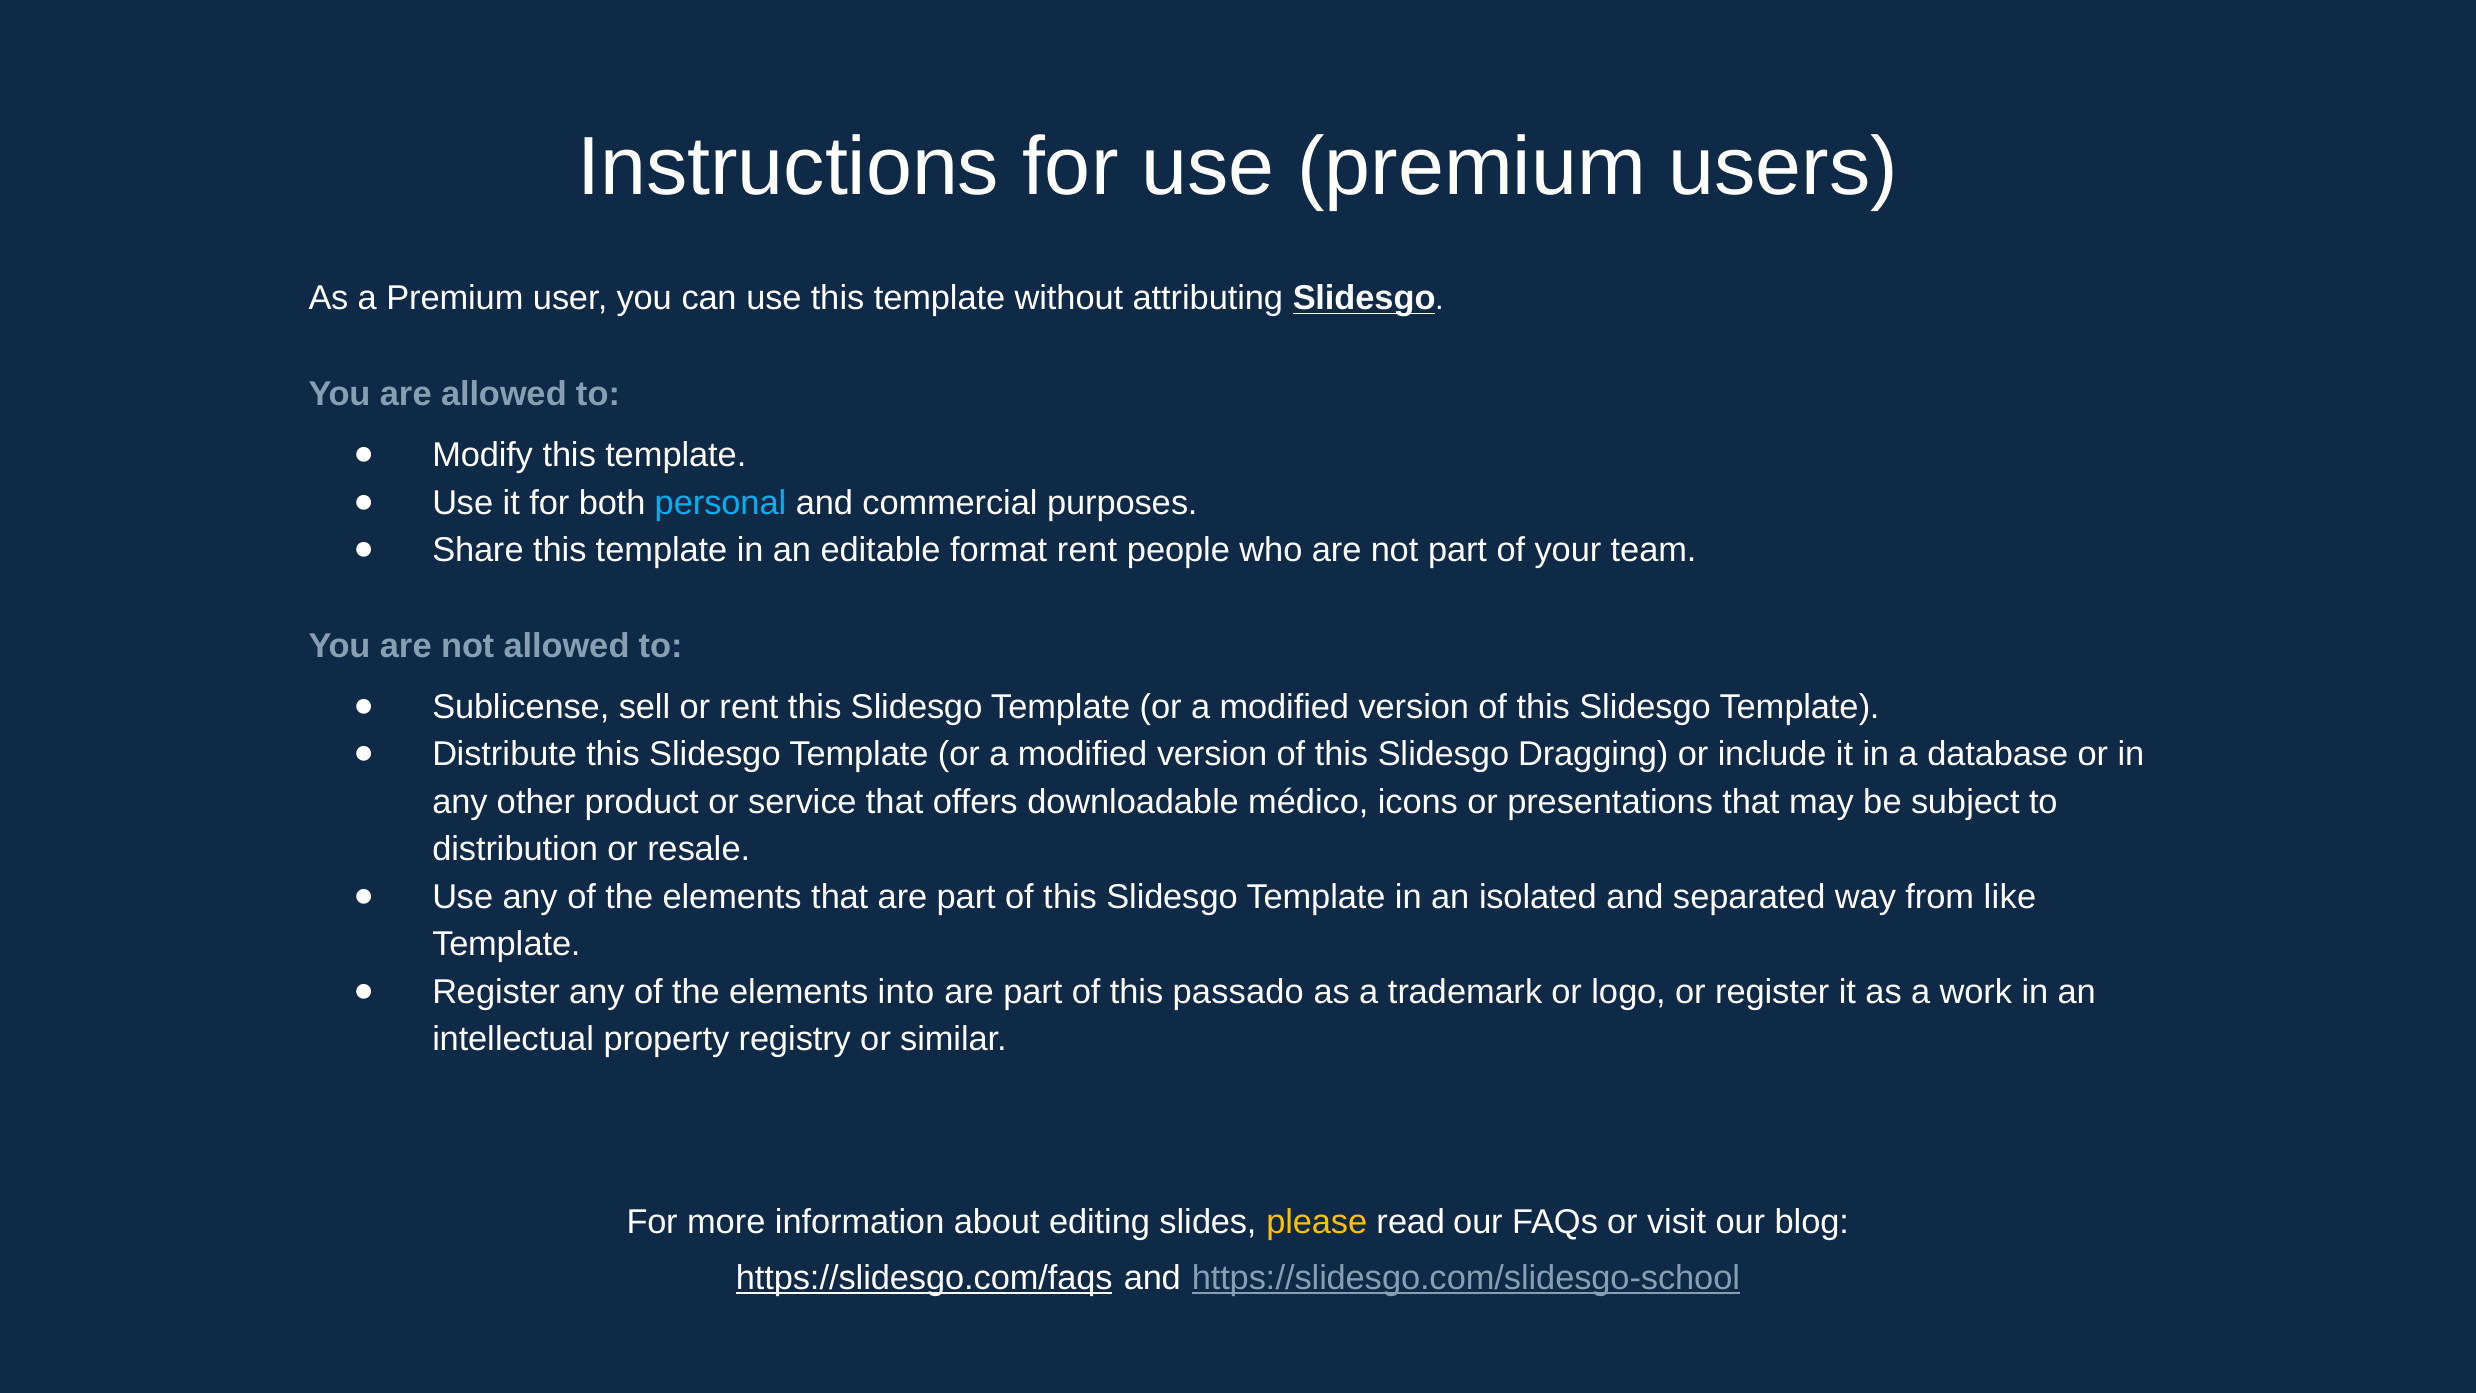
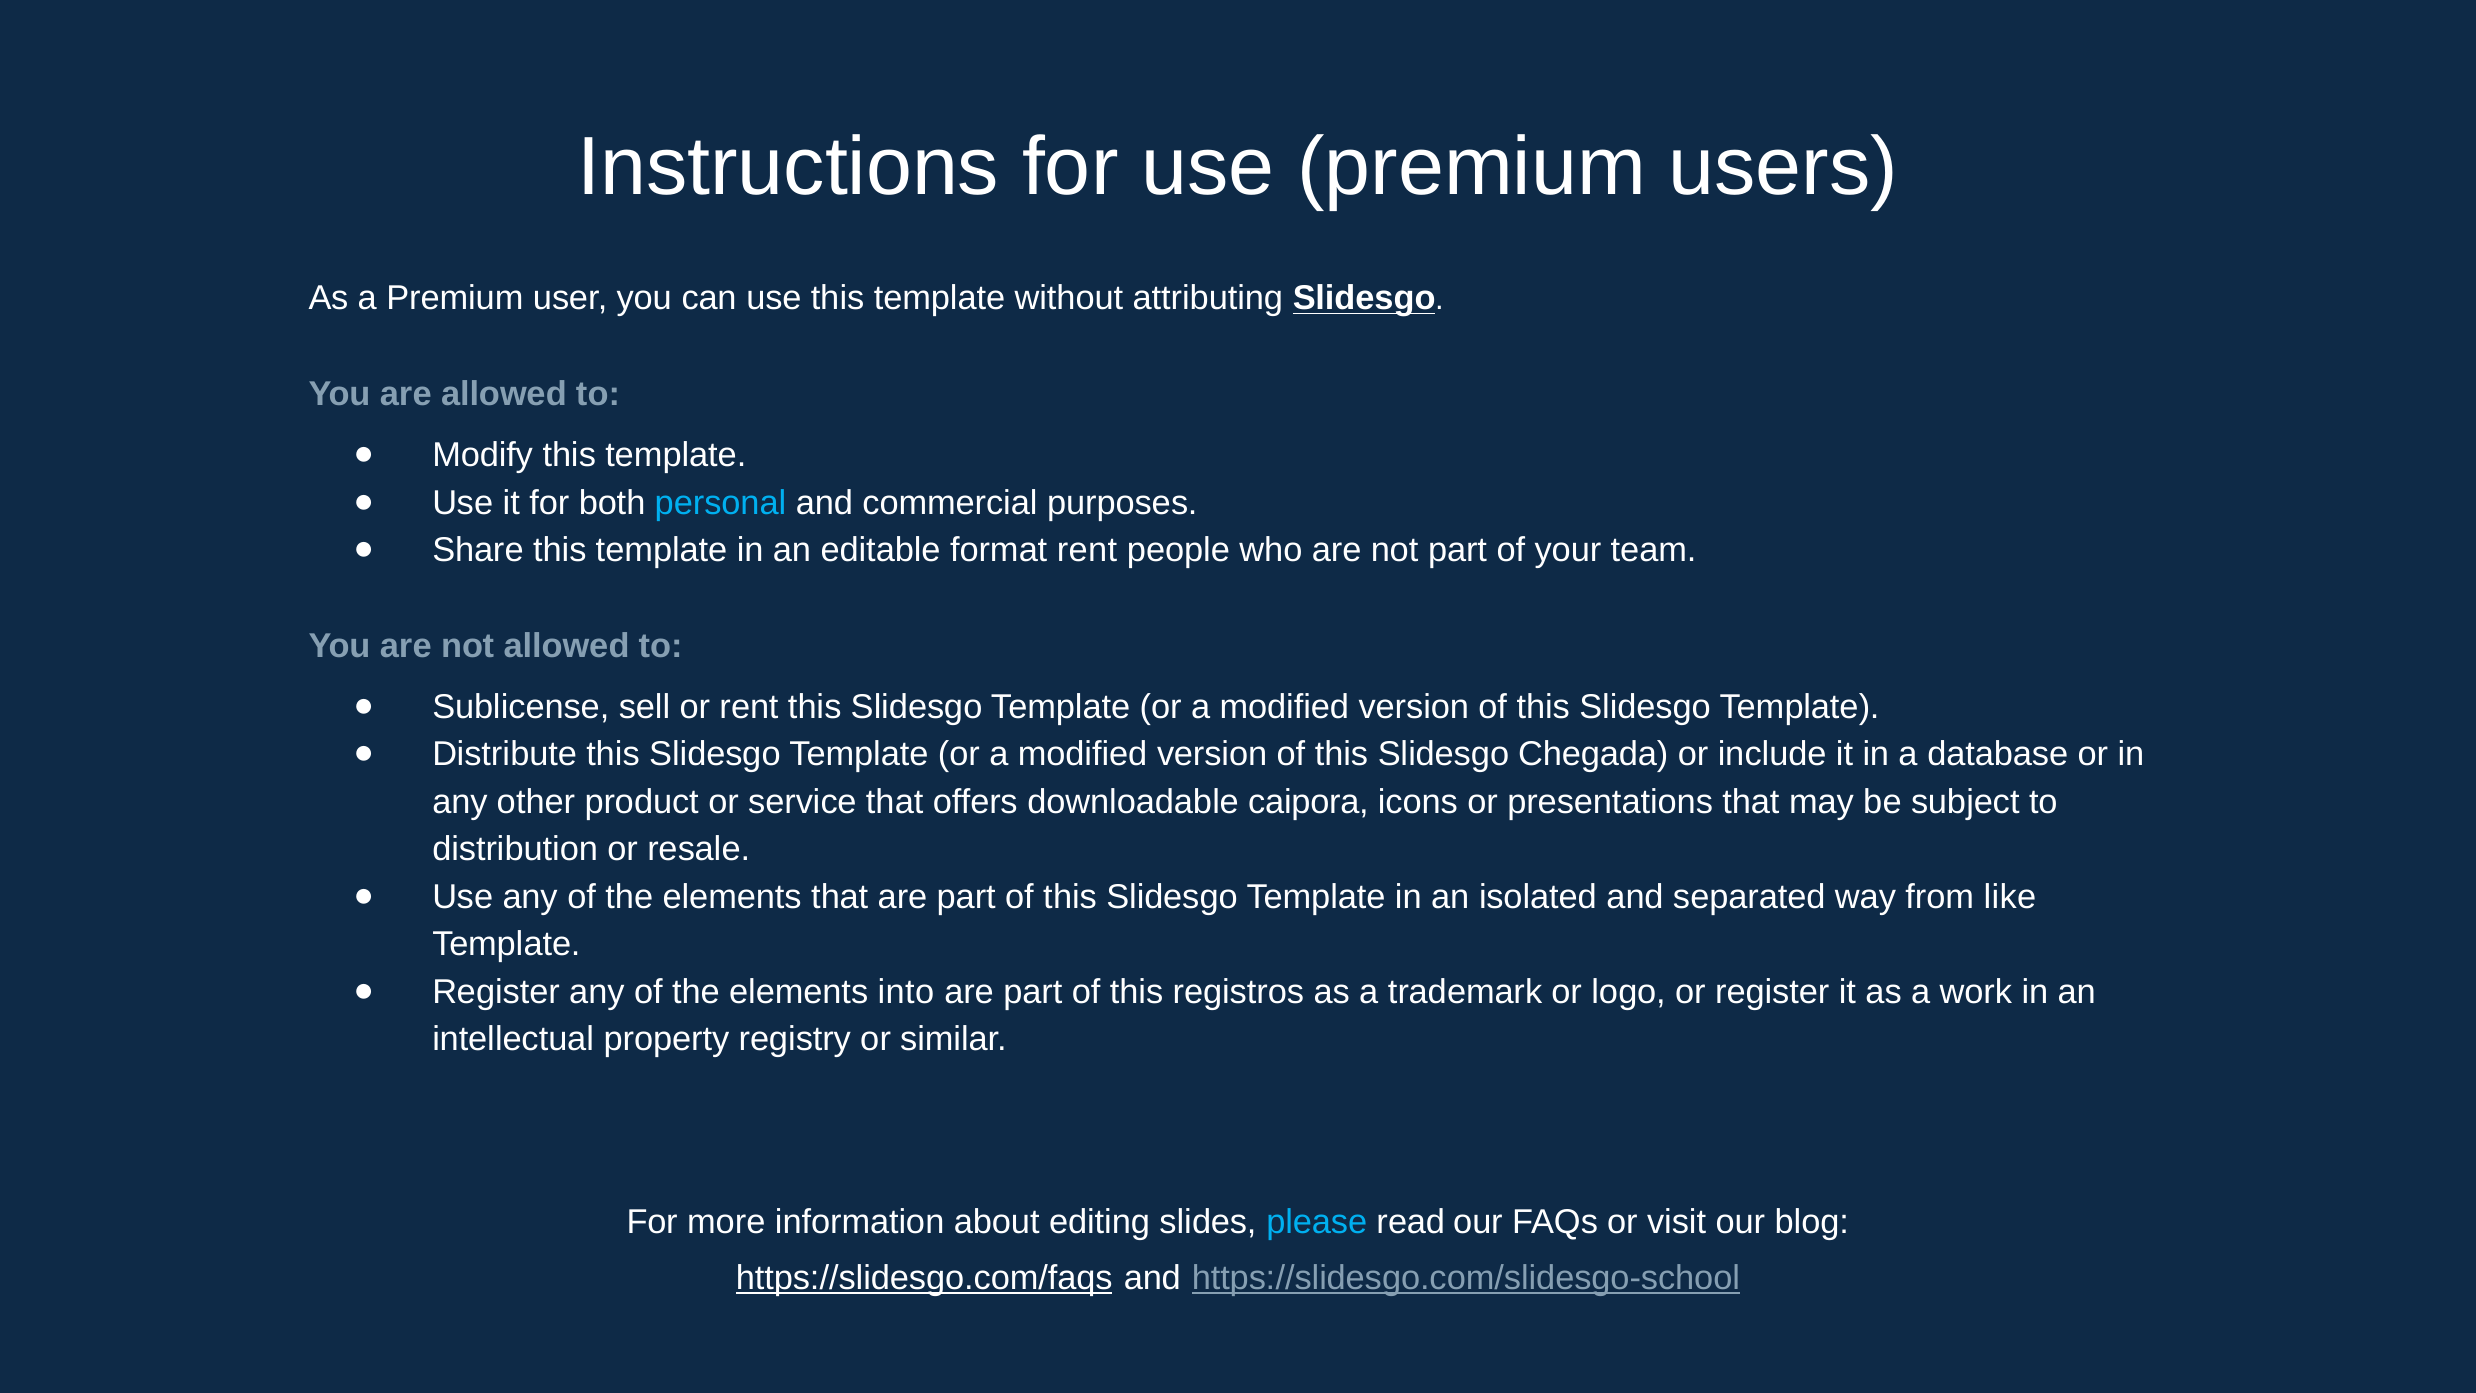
Dragging: Dragging -> Chegada (1593, 754)
médico: médico -> caipora (1308, 802)
passado: passado -> registros (1238, 992)
please colour: yellow -> light blue (1317, 1222)
